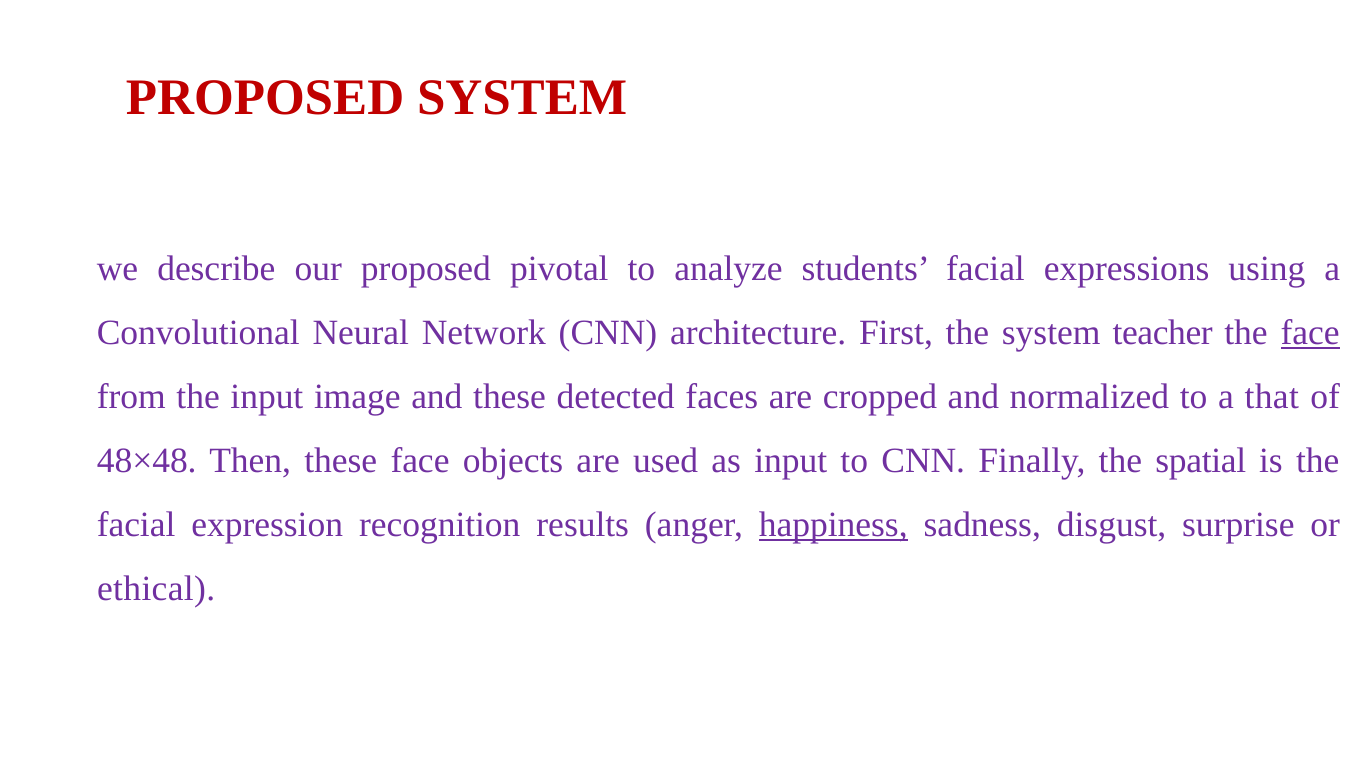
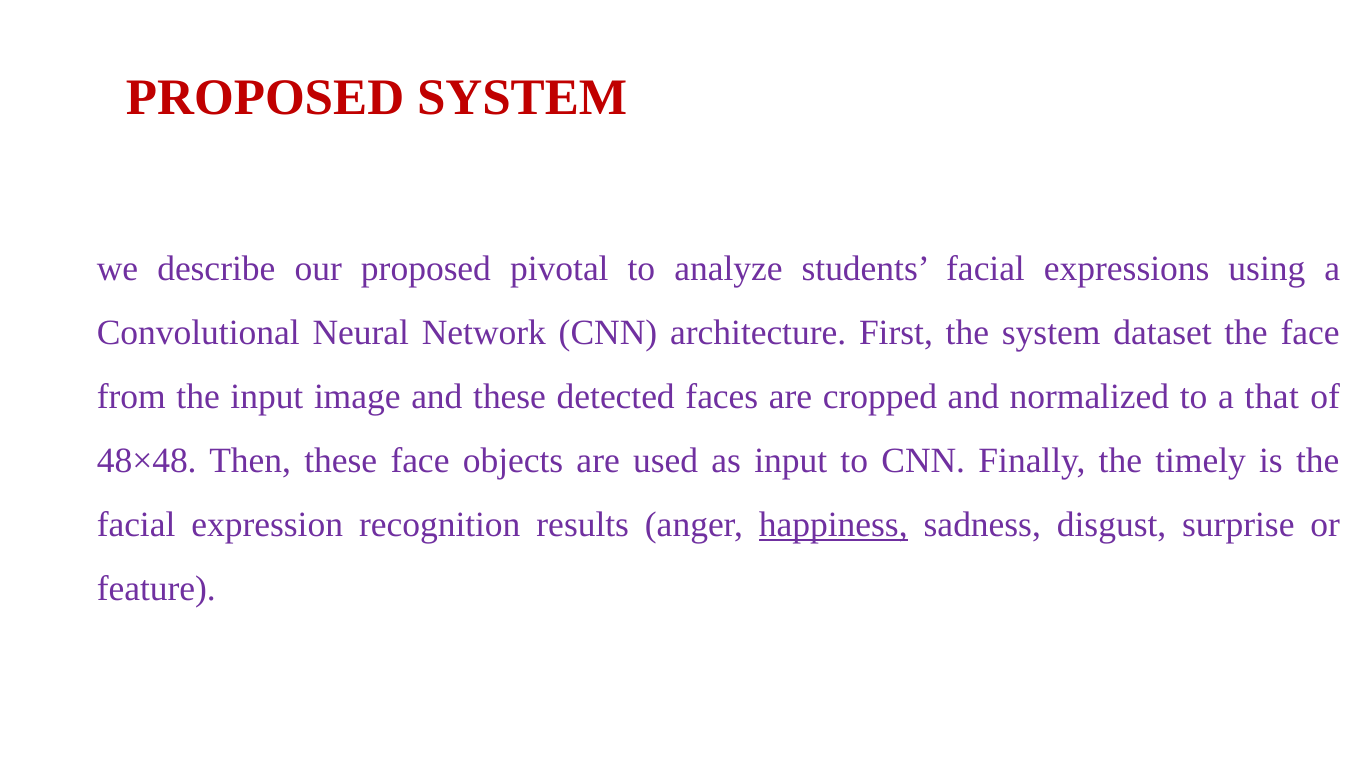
teacher: teacher -> dataset (1162, 333)
face underline: present -> none (1310, 333)
spatial: spatial -> timely (1201, 461)
ethical: ethical -> feature (156, 589)
